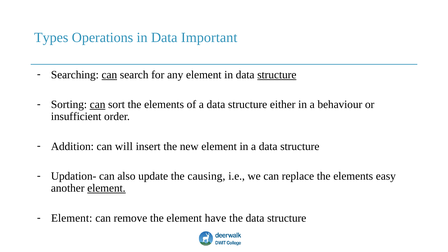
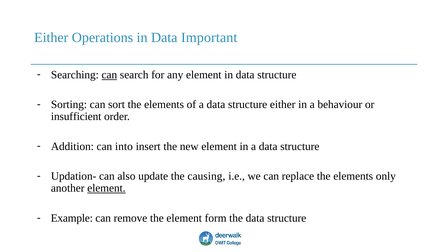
Types: Types -> Either (51, 38)
structure underline: present -> none (277, 75)
can underline: present -> none (98, 105)
will: will -> into (124, 146)
easy: easy -> only (386, 176)
Element: Element -> Example (72, 218)
have: have -> form (216, 218)
